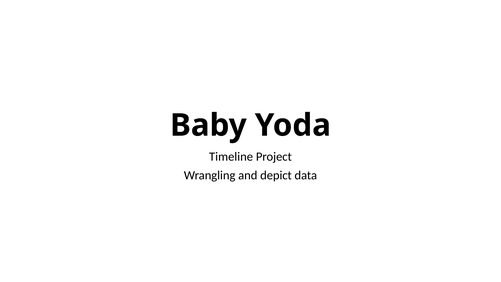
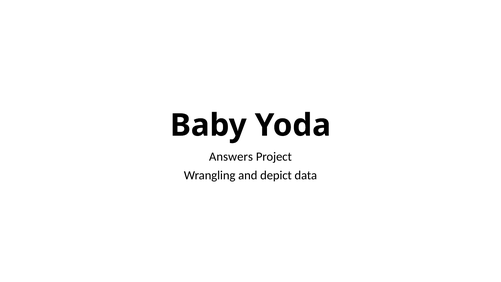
Timeline: Timeline -> Answers (231, 157)
